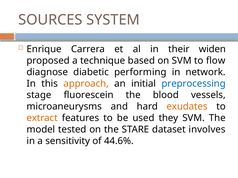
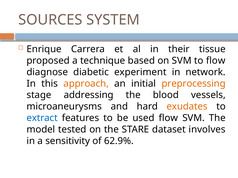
widen: widen -> tissue (212, 49)
performing: performing -> experiment (140, 72)
preprocessing colour: blue -> orange (194, 84)
fluorescein: fluorescein -> addressing (89, 95)
extract colour: orange -> blue (42, 118)
used they: they -> flow (168, 118)
44.6%: 44.6% -> 62.9% (119, 141)
